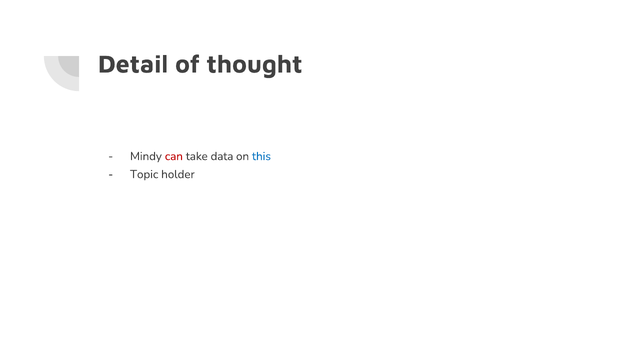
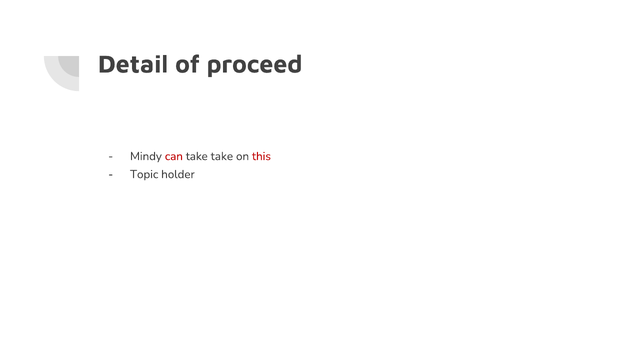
thought: thought -> proceed (255, 64)
take data: data -> take (222, 156)
this colour: blue -> red (261, 156)
